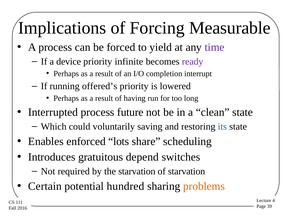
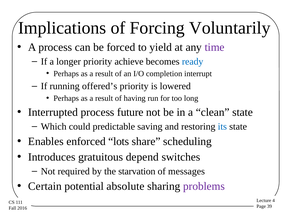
Measurable: Measurable -> Voluntarily (230, 28)
device: device -> longer (69, 62)
infinite: infinite -> achieve (129, 62)
ready colour: purple -> blue (193, 62)
voluntarily: voluntarily -> predictable (114, 127)
of starvation: starvation -> messages (186, 172)
hundred: hundred -> absolute (126, 187)
problems colour: orange -> purple (204, 187)
